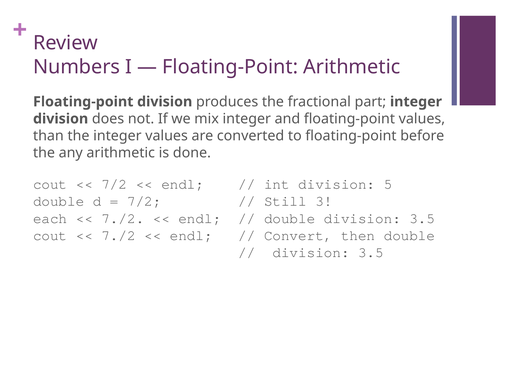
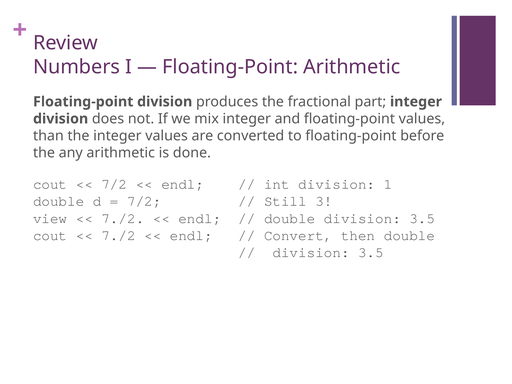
5: 5 -> 1 (388, 184)
each: each -> view (50, 218)
